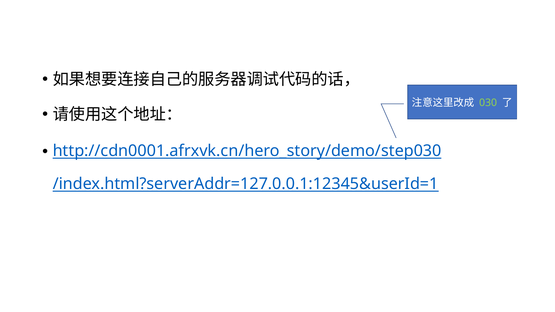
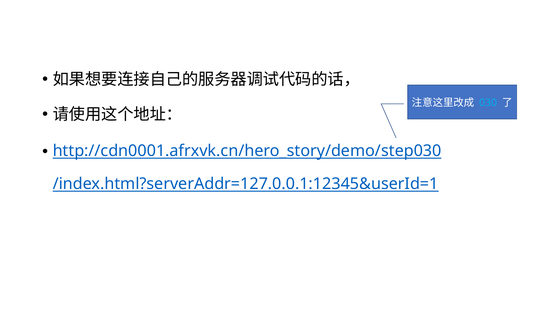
030 colour: light green -> light blue (488, 103)
